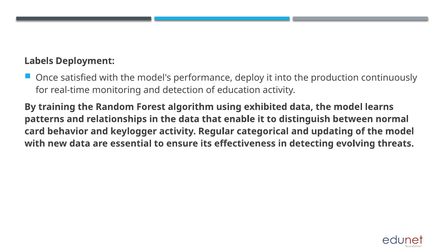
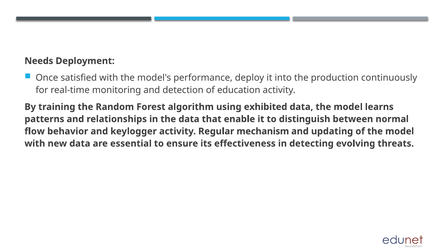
Labels: Labels -> Needs (39, 61)
card: card -> flow (35, 131)
categorical: categorical -> mechanism (263, 131)
